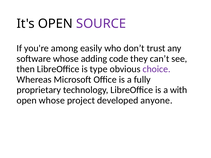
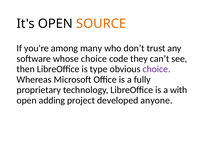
SOURCE colour: purple -> orange (101, 24)
easily: easily -> many (91, 48)
whose adding: adding -> choice (94, 59)
open whose: whose -> adding (52, 101)
